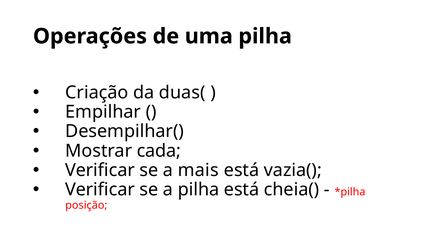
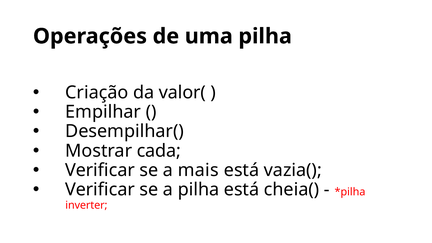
duas(: duas( -> valor( (182, 93)
posição: posição -> inverter (86, 205)
